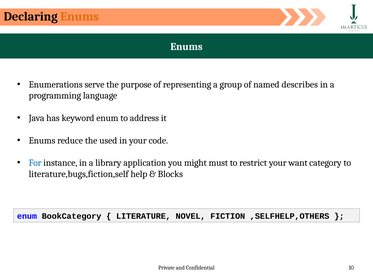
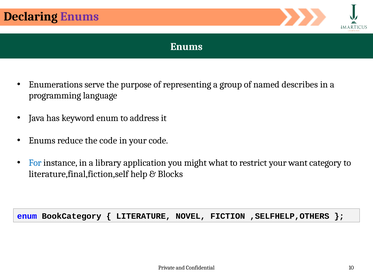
Enums colour: orange -> purple (80, 16)
the used: used -> code (108, 140)
must: must -> what (218, 163)
literature,bugs,fiction,self: literature,bugs,fiction,self -> literature,final,fiction,self (79, 174)
